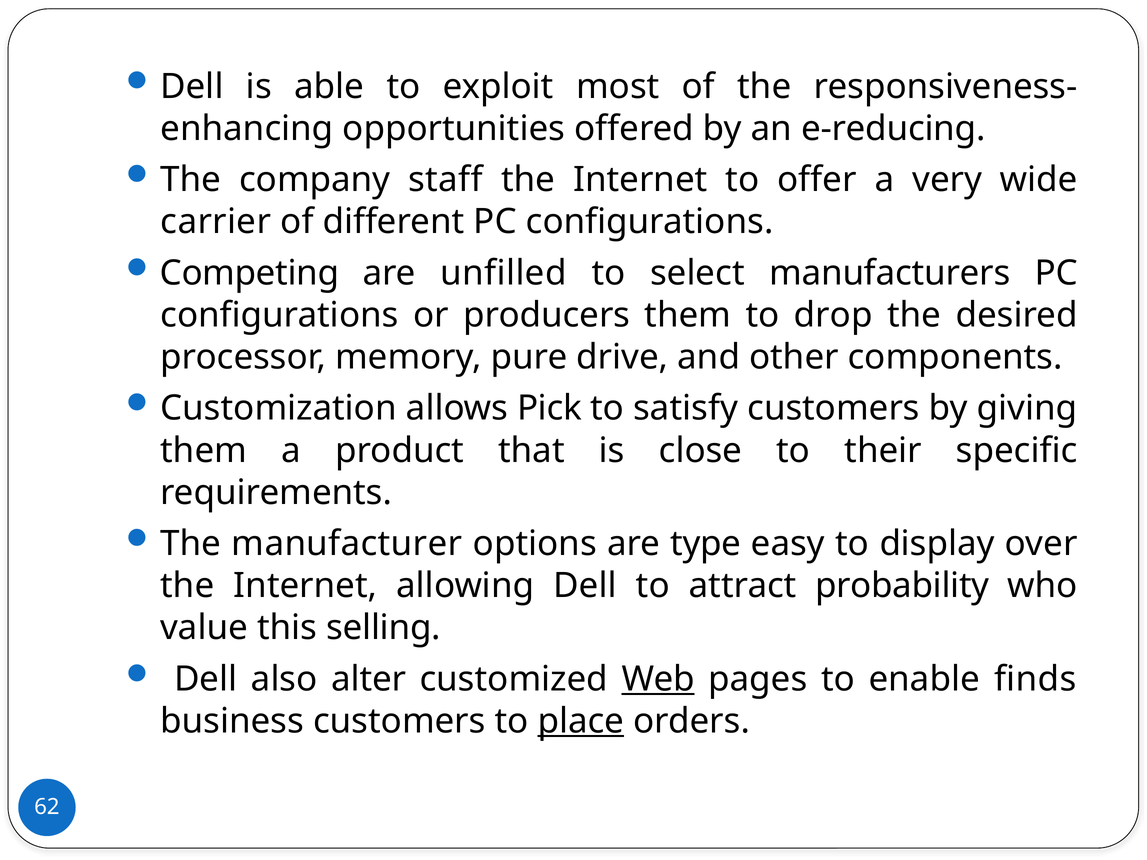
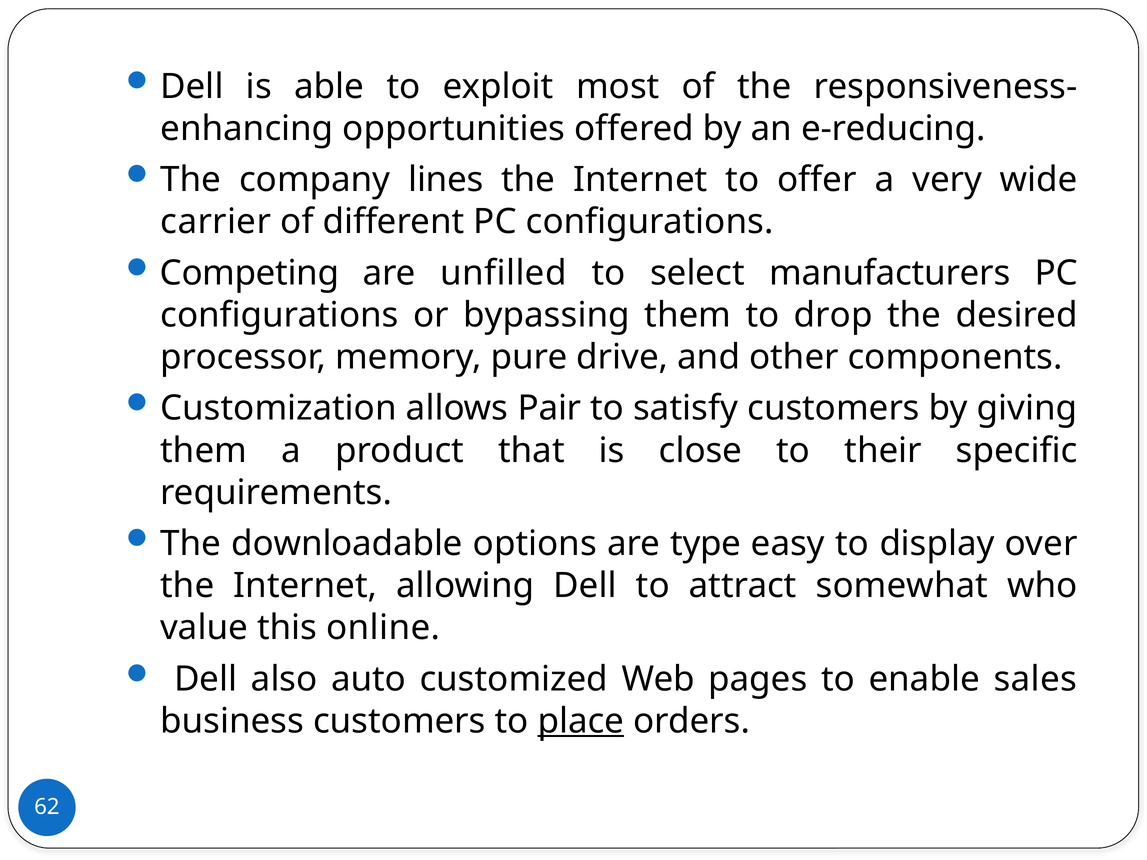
staff: staff -> lines (446, 180)
producers: producers -> bypassing (547, 315)
Pick: Pick -> Pair (549, 409)
manufacturer: manufacturer -> downloadable (347, 544)
probability: probability -> somewhat (902, 586)
selling: selling -> online (383, 628)
alter: alter -> auto (369, 679)
Web underline: present -> none (658, 679)
finds: finds -> sales (1035, 679)
